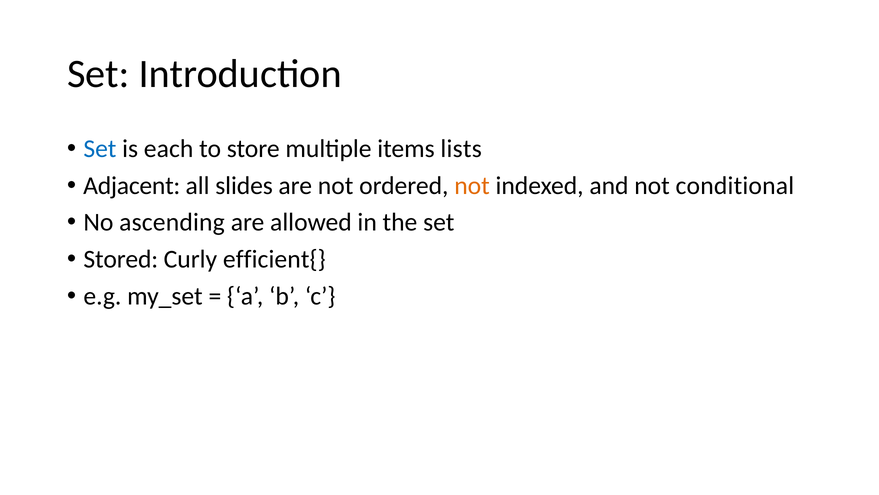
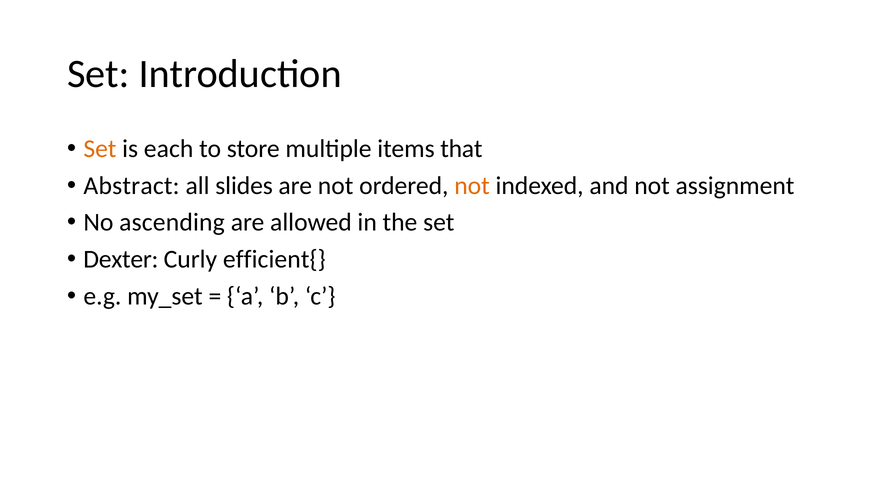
Set colour: blue -> orange (100, 149)
lists: lists -> that (461, 149)
Adjacent: Adjacent -> Abstract (132, 185)
conditional: conditional -> assignment (735, 185)
Stored: Stored -> Dexter (121, 259)
